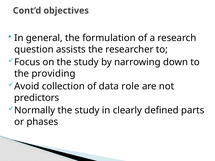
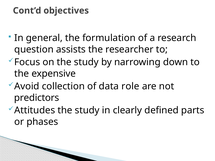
providing: providing -> expensive (54, 74)
Normally: Normally -> Attitudes (35, 111)
